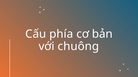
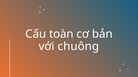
phía: phía -> toàn (61, 34)
